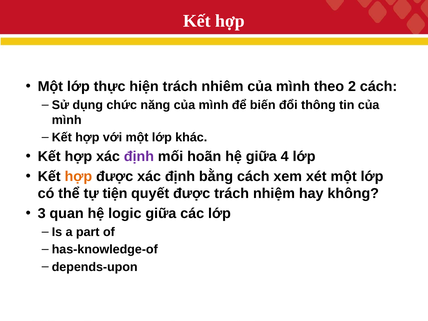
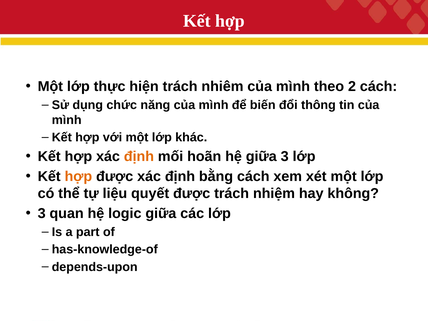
định colour: purple -> orange (139, 156)
giữa 4: 4 -> 3 (285, 156)
tiện: tiện -> liệu (115, 194)
